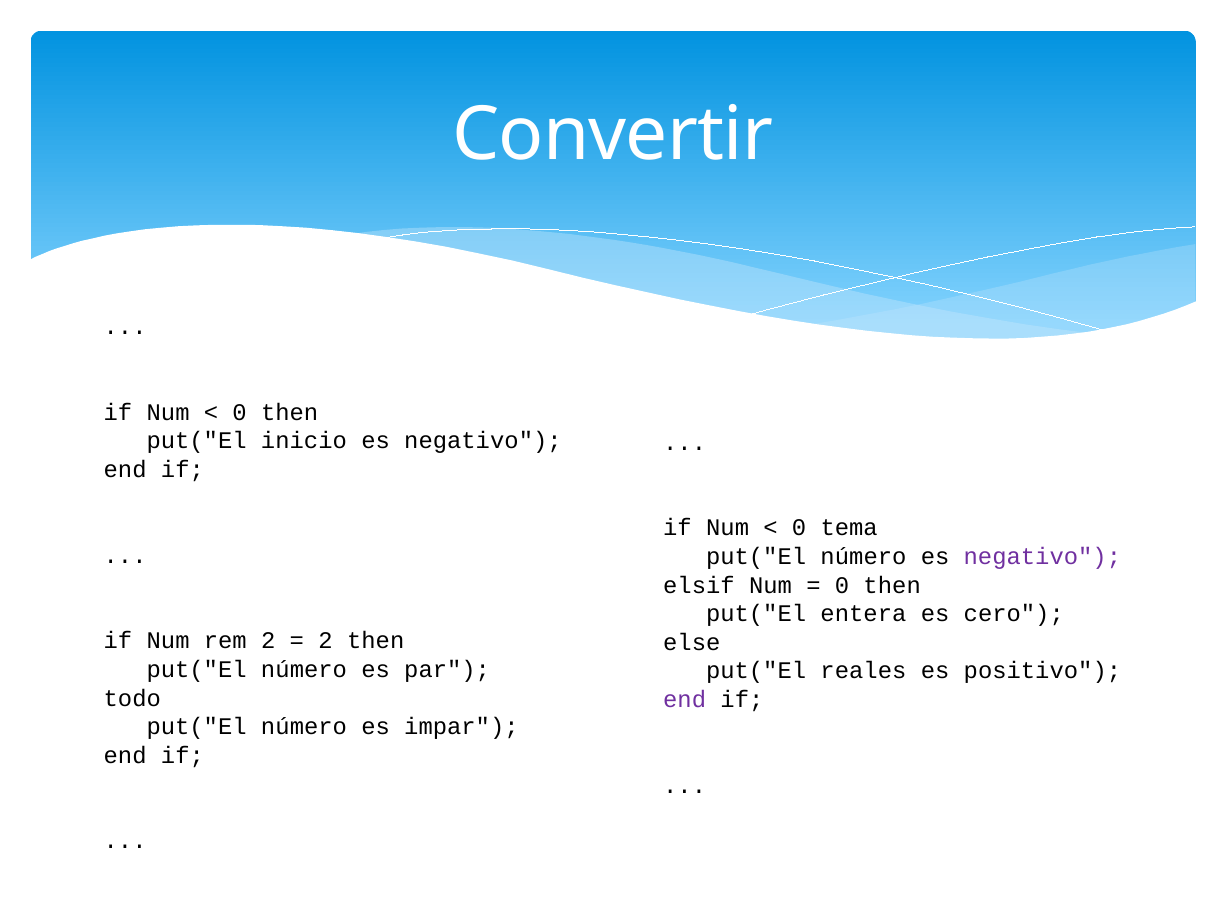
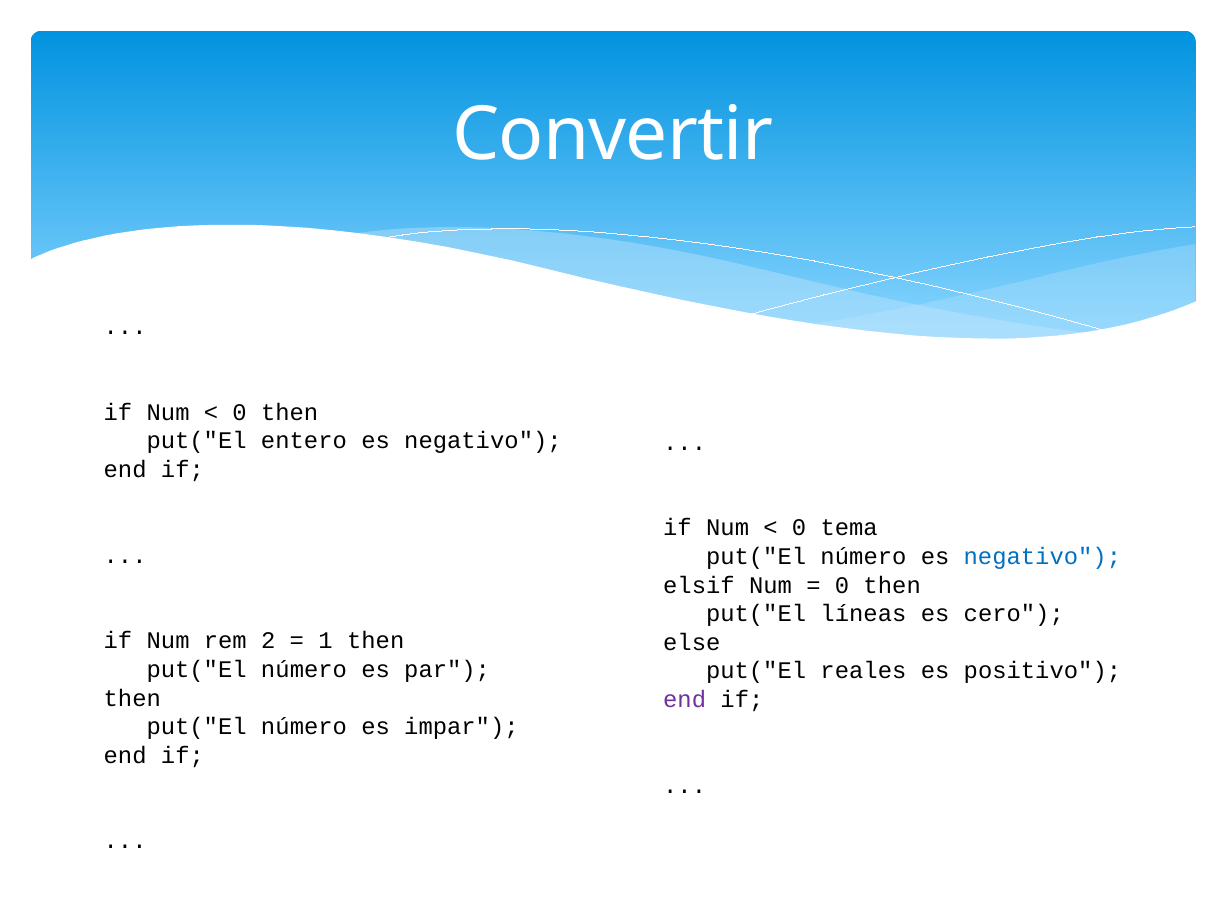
inicio: inicio -> entero (304, 441)
negativo colour: purple -> blue (1042, 557)
entera: entera -> líneas (863, 614)
2: 2 -> 1 (326, 642)
todo: todo -> then (132, 699)
